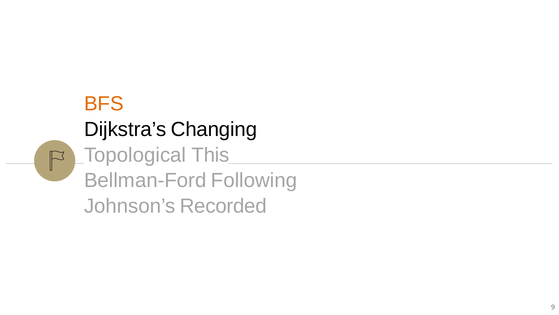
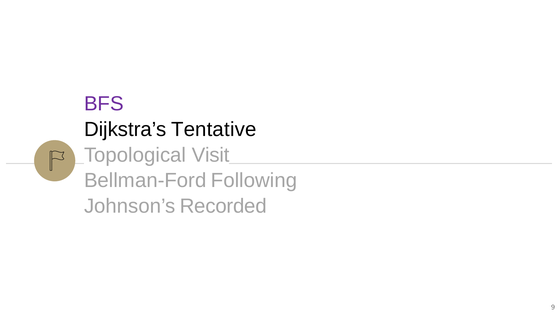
BFS colour: orange -> purple (104, 104)
Changing: Changing -> Tentative (214, 129)
This: This -> Visit (211, 155)
